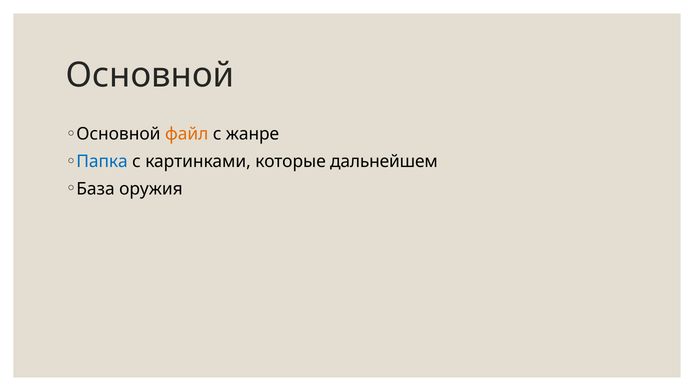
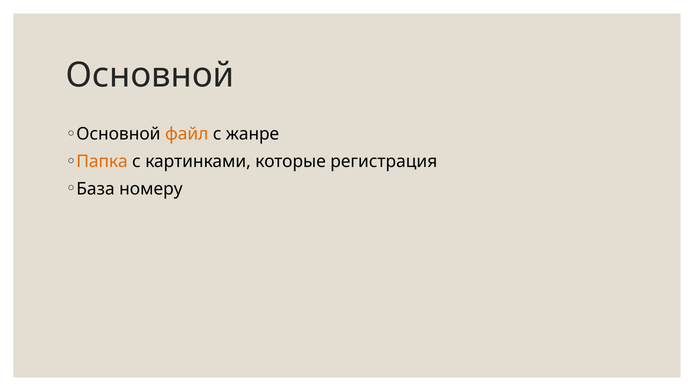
Папка colour: blue -> orange (102, 161)
дальнейшем: дальнейшем -> регистрация (384, 161)
оружия: оружия -> номеру (151, 189)
